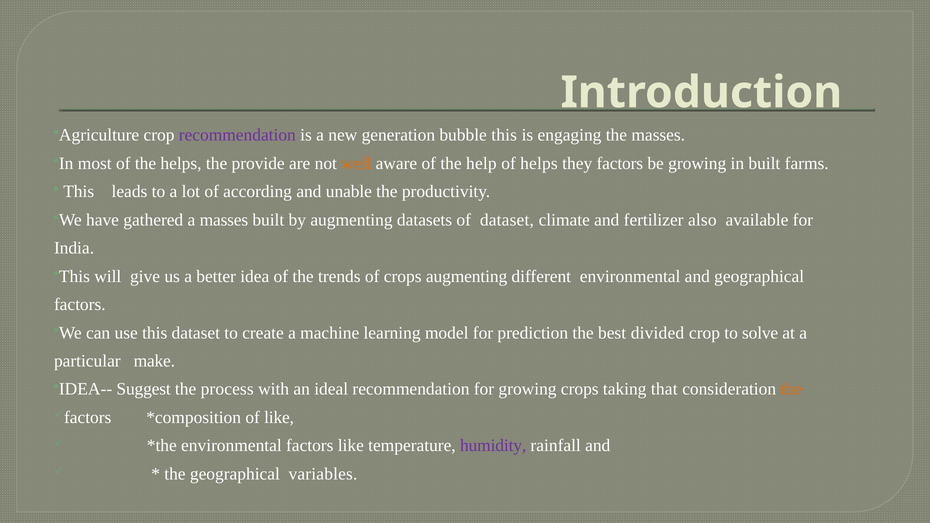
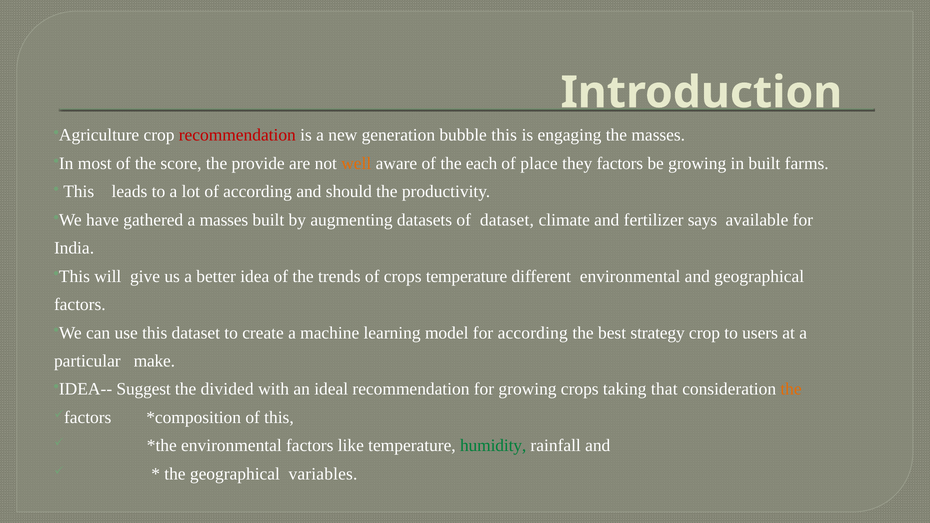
recommendation colour: purple -> red (237, 135)
the helps: helps -> score (181, 163)
help: help -> each (482, 163)
of helps: helps -> place (539, 163)
unable: unable -> should (349, 192)
also: also -> says (703, 220)
crops augmenting: augmenting -> temperature (467, 276)
for prediction: prediction -> according (533, 333)
divided: divided -> strategy (658, 333)
solve: solve -> users (760, 333)
process: process -> divided (227, 389)
of like: like -> this (279, 418)
humidity colour: purple -> green (493, 446)
